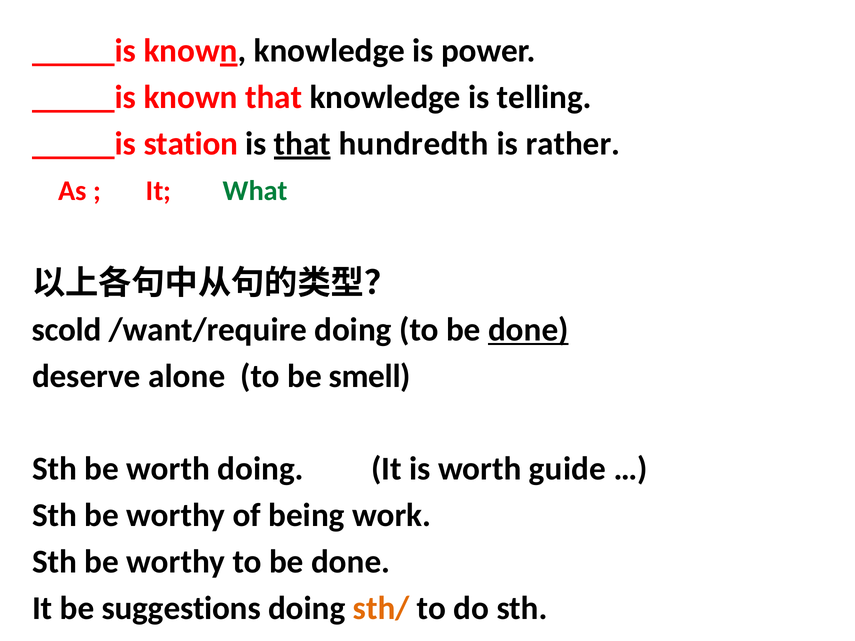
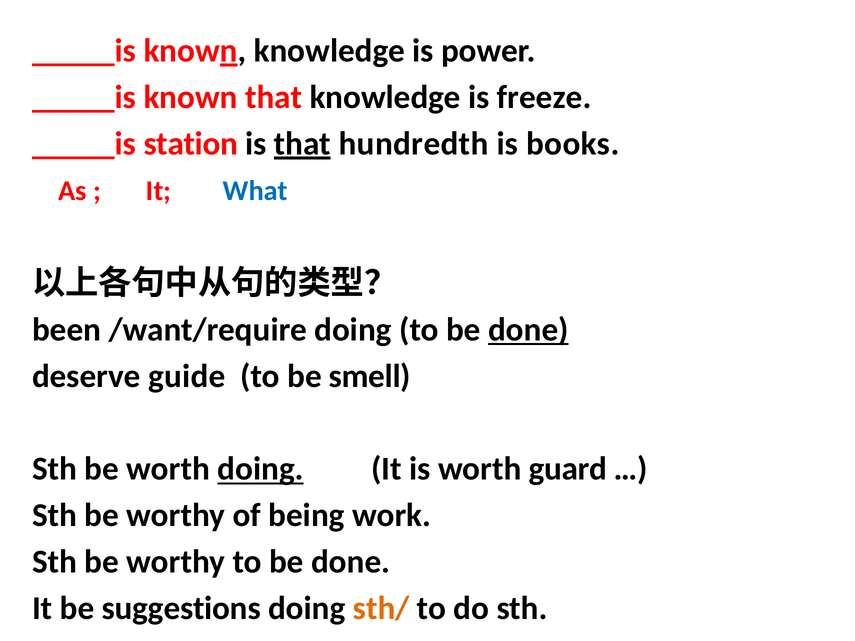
telling: telling -> freeze (544, 97)
rather: rather -> books (573, 144)
What colour: green -> blue (255, 191)
scold: scold -> been (67, 330)
alone: alone -> guide (187, 376)
doing underline: none -> present (261, 469)
guide: guide -> guard (568, 469)
